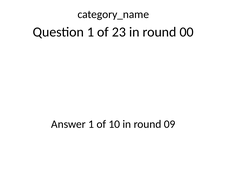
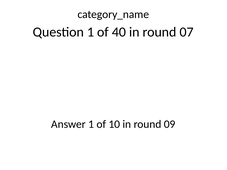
23: 23 -> 40 (119, 32)
00: 00 -> 07 (187, 32)
